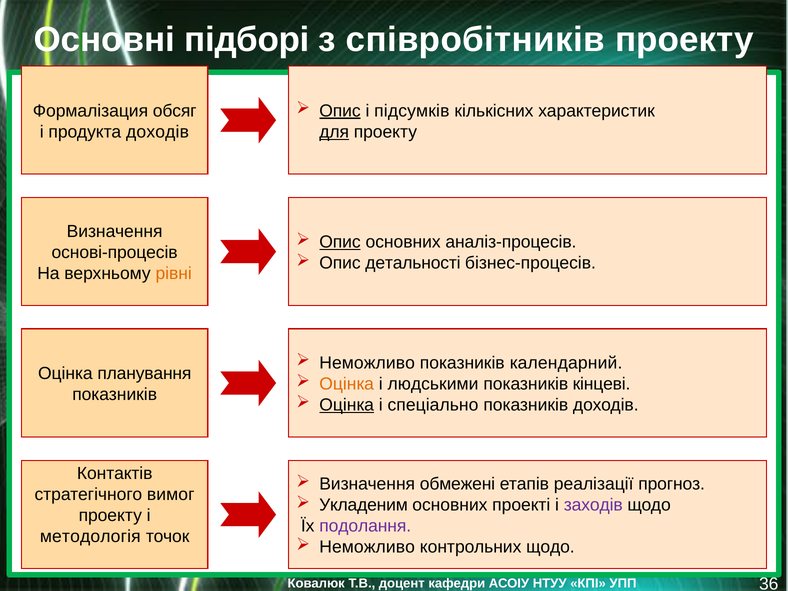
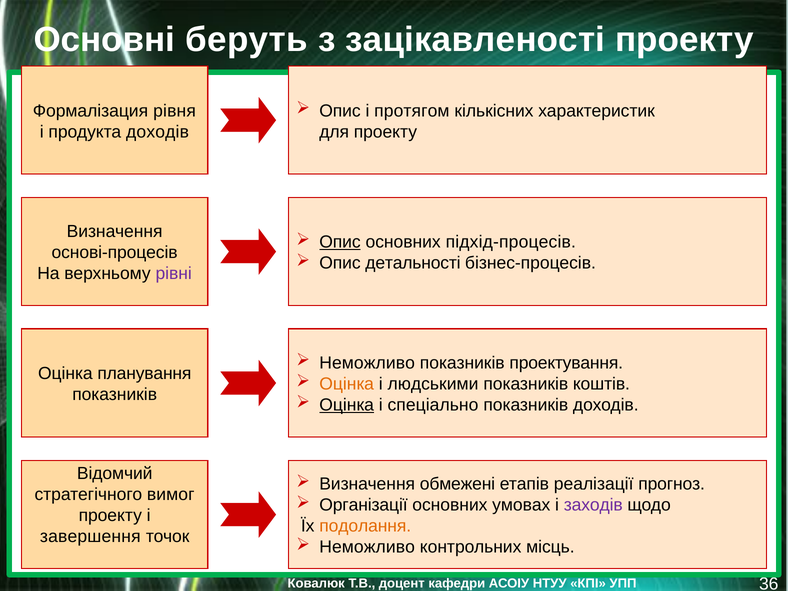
підборі: підборі -> беруть (247, 40)
співробітників: співробітників -> зацікавленості (475, 40)
Опис underline: present -> none (340, 111)
підсумків: підсумків -> протягом (412, 111)
обсяг: обсяг -> рівня (175, 111)
для underline: present -> none (334, 132)
аналіз-процесів: аналіз-процесів -> підхід-процесів (511, 242)
рівні colour: orange -> purple (174, 274)
календарний: календарний -> проектування (566, 363)
кінцеві: кінцеві -> коштів (601, 384)
Контактів: Контактів -> Відомчий (115, 474)
Укладеним: Укладеним -> Організації (363, 505)
проекті: проекті -> умовах (521, 505)
подолання colour: purple -> orange (365, 526)
методологія: методологія -> завершення (90, 537)
контрольних щодо: щодо -> місць (550, 547)
